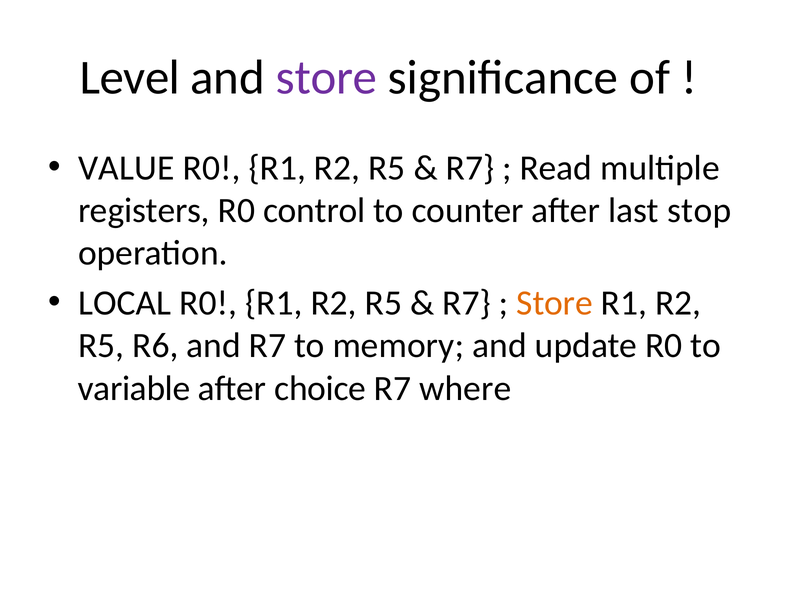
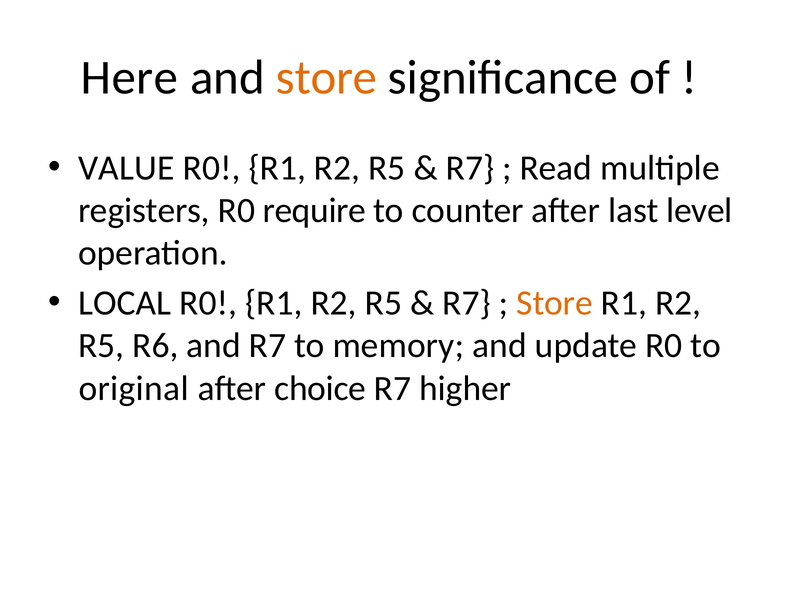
Level: Level -> Here (129, 77)
store colour: purple -> orange (326, 77)
control: control -> require (314, 211)
stop: stop -> level (700, 211)
variable: variable -> original (134, 388)
where: where -> higher (465, 388)
